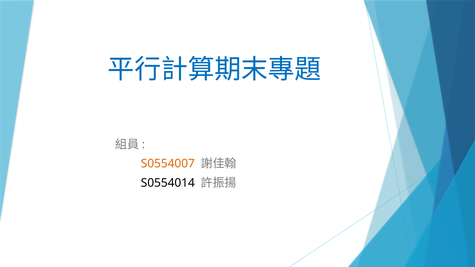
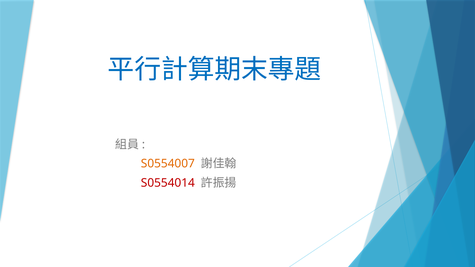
S0554014 colour: black -> red (168, 183)
